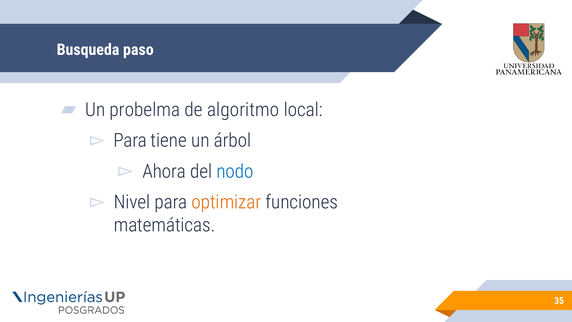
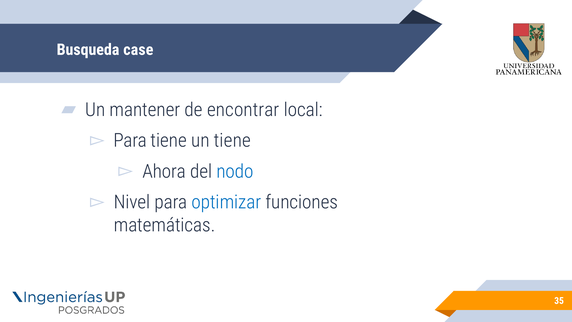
paso: paso -> case (138, 50)
probelma: probelma -> mantener (145, 110)
algoritmo: algoritmo -> encontrar (243, 110)
un árbol: árbol -> tiene (232, 140)
optimizar colour: orange -> blue (226, 202)
